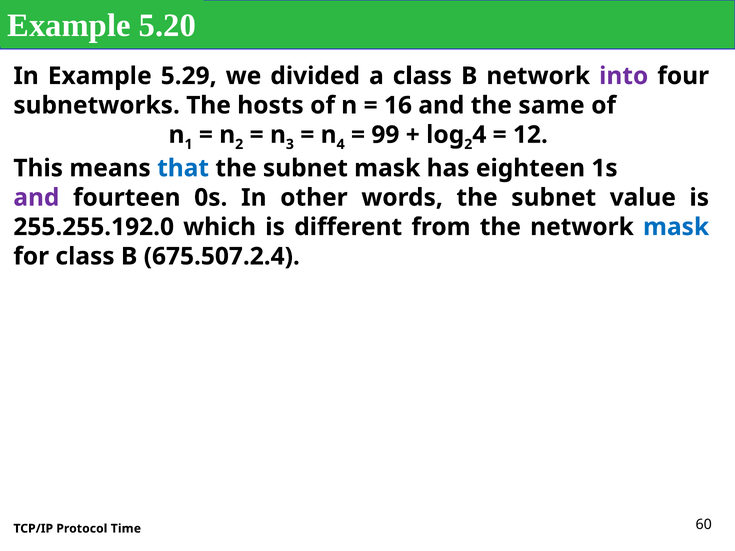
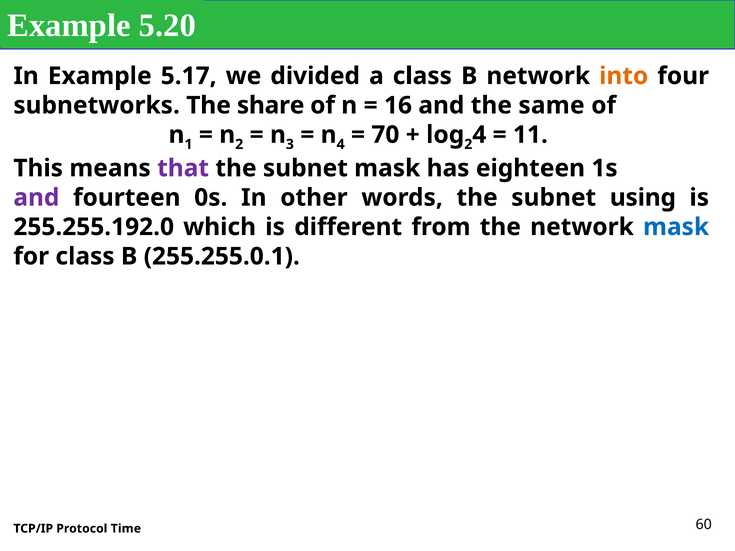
5.29: 5.29 -> 5.17 (189, 76)
into colour: purple -> orange (624, 76)
hosts: hosts -> share (271, 105)
99: 99 -> 70 (385, 135)
12: 12 -> 11 (530, 135)
that colour: blue -> purple (183, 168)
value: value -> using (643, 198)
675.507.2.4: 675.507.2.4 -> 255.255.0.1 (222, 256)
